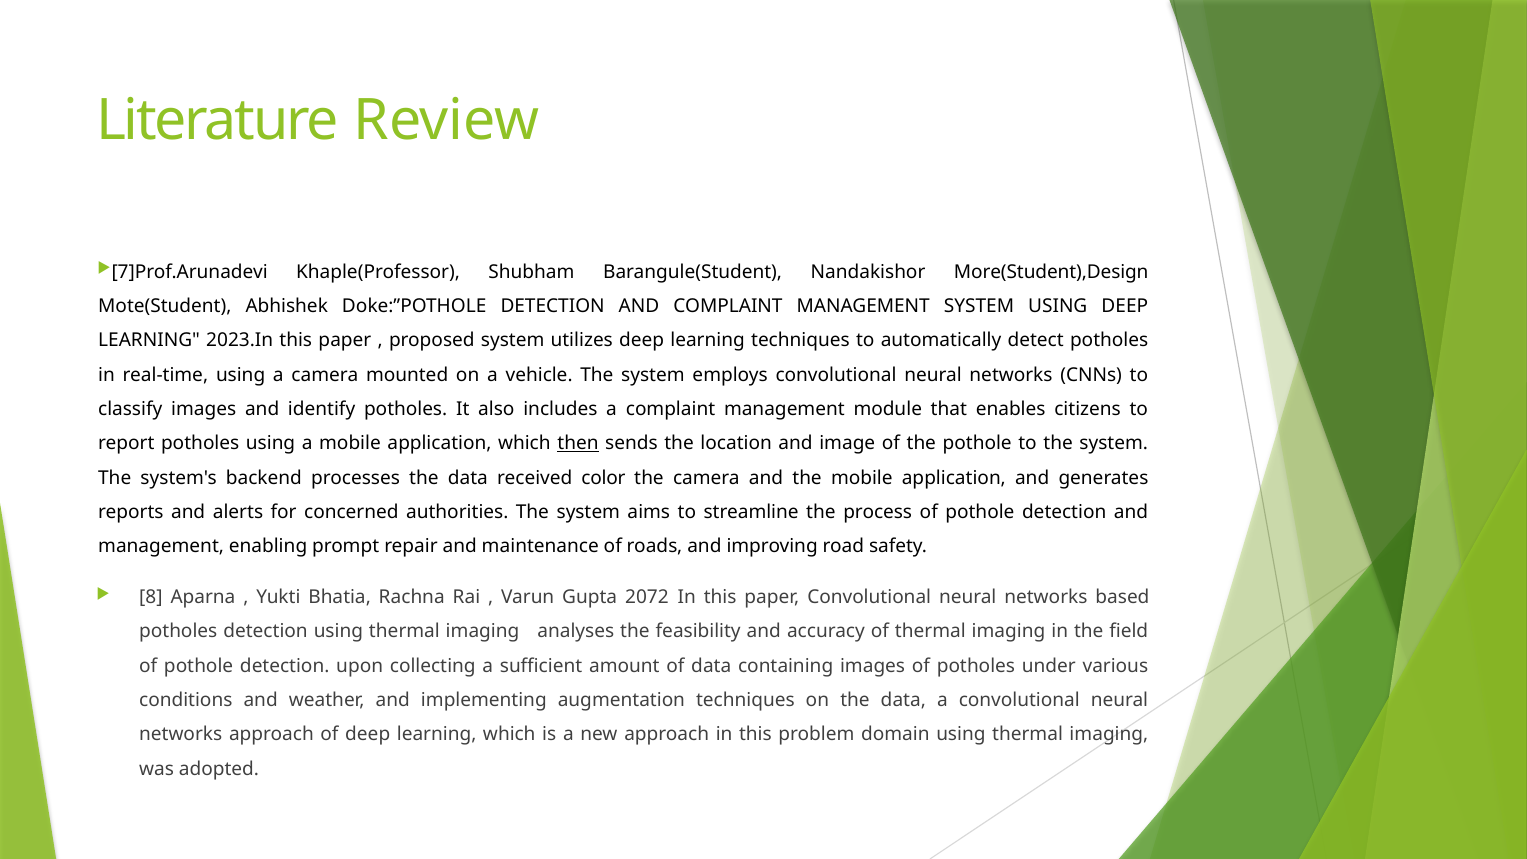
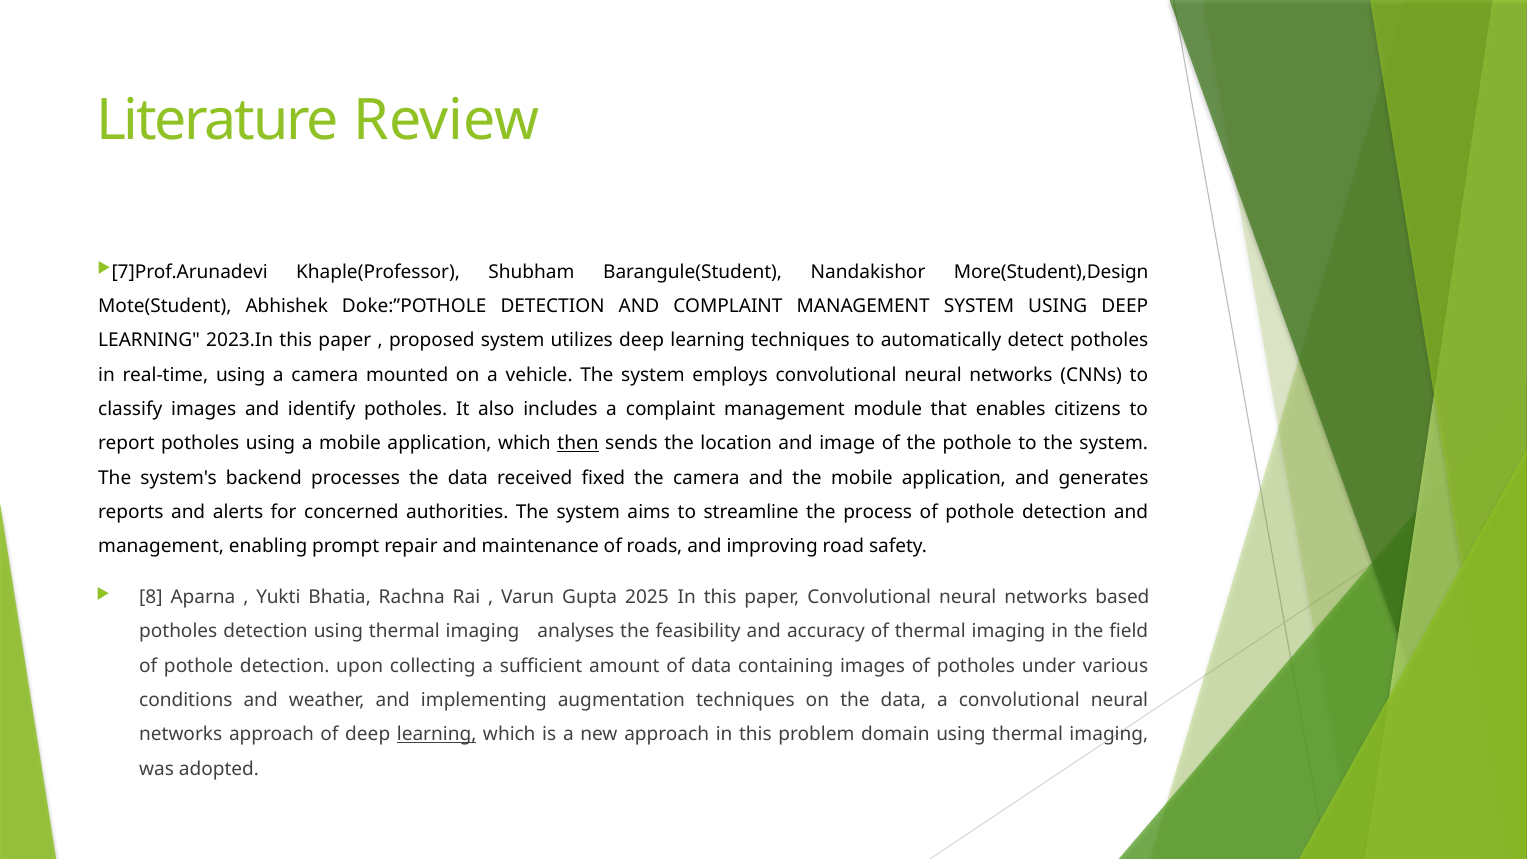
color: color -> fixed (603, 478)
2072: 2072 -> 2025 (647, 597)
learning underline: none -> present (437, 735)
